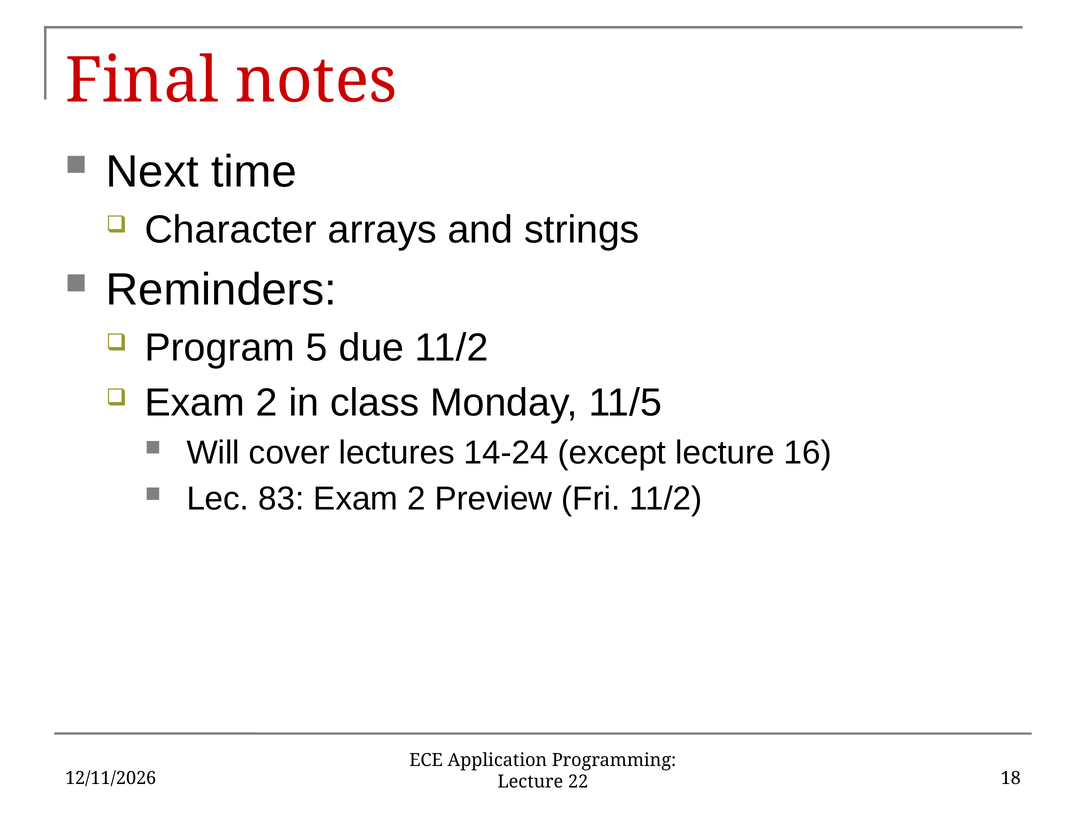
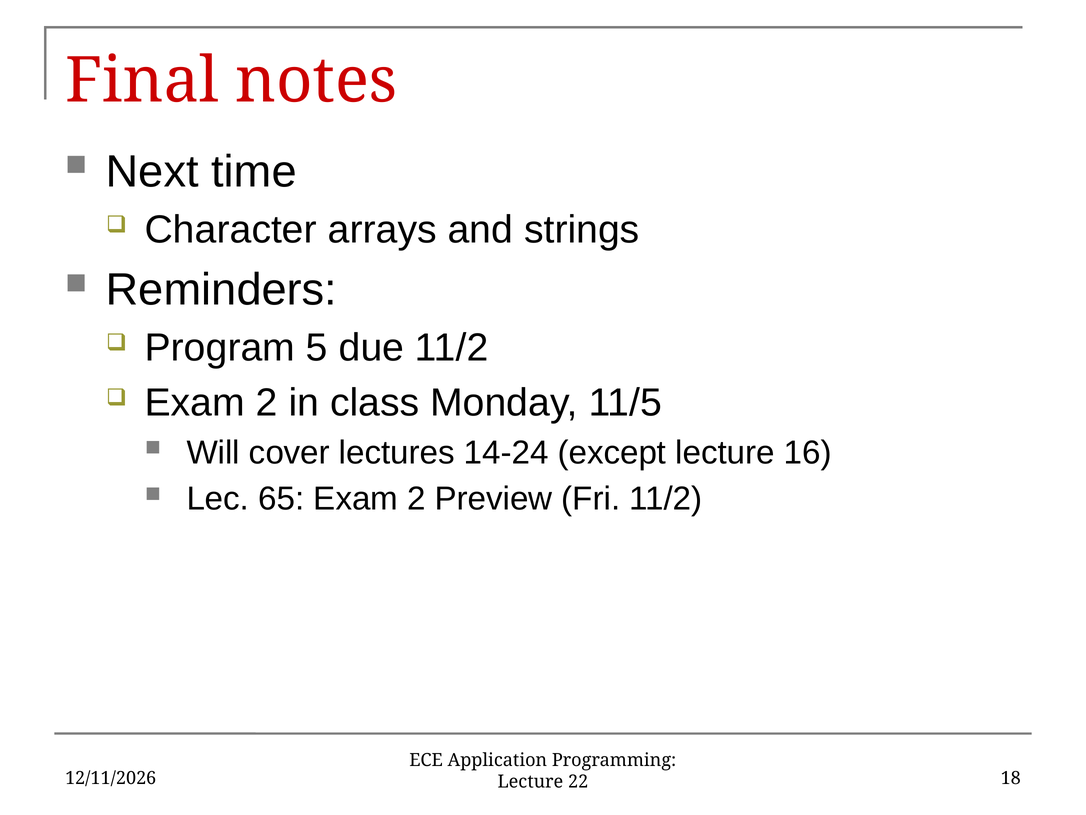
83: 83 -> 65 (281, 499)
